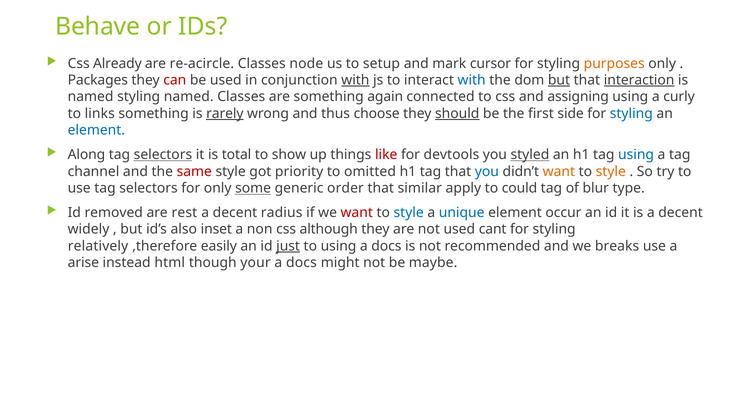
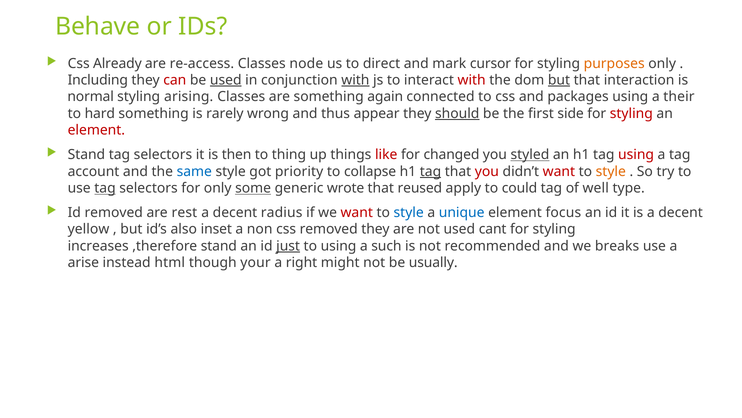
re-acircle: re-acircle -> re-access (202, 63)
setup: setup -> direct (382, 63)
Packages: Packages -> Including (98, 80)
used underline: none -> present (226, 80)
with colour: blue -> red (472, 80)
interaction underline: present -> none (639, 80)
named: named -> normal (91, 97)
styling named: named -> arising (189, 97)
assigning: assigning -> packages (578, 97)
curly: curly -> their (679, 97)
links: links -> hard (100, 113)
rarely underline: present -> none (225, 113)
choose: choose -> appear (377, 113)
styling colour: blue -> red (631, 113)
element colour: blue -> red (96, 130)
Along: Along -> Stand (86, 155)
selectors underline: present -> none (163, 155)
total: total -> then (237, 155)
show: show -> thing (289, 155)
devtools: devtools -> changed (451, 155)
using colour: blue -> red (636, 155)
channel: channel -> account (94, 171)
same colour: red -> blue (194, 171)
omitted: omitted -> collapse (370, 171)
tag underline: none -> present (431, 171)
you colour: blue -> red (487, 171)
want colour: orange -> red (559, 171)
tag underline: none -> present (105, 188)
order: order -> wrote (346, 188)
similar: similar -> reused (420, 188)
blur: blur -> well (596, 188)
occur: occur -> focus (563, 212)
widely: widely -> yellow (89, 229)
css although: although -> removed (329, 229)
relatively: relatively -> increases (98, 246)
,therefore easily: easily -> stand (219, 246)
docs: docs -> such (386, 246)
docs: docs -> right (302, 262)
maybe: maybe -> usually (433, 262)
